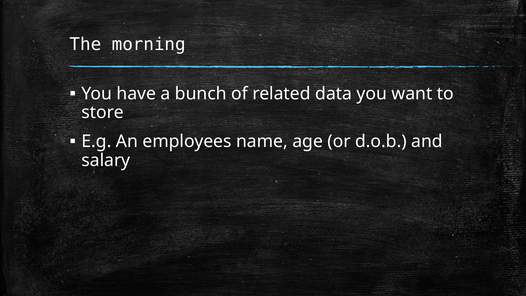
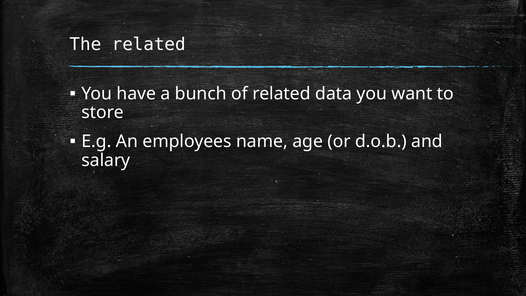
The morning: morning -> related (149, 44)
